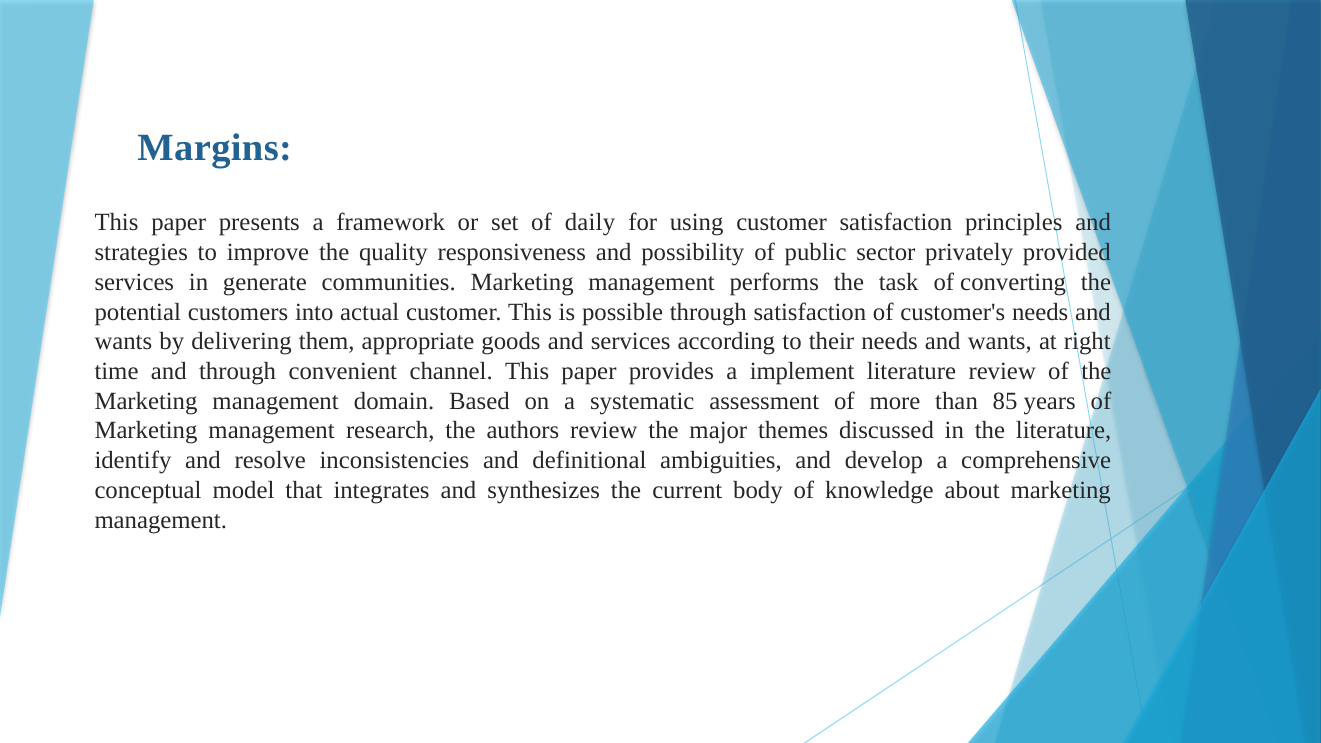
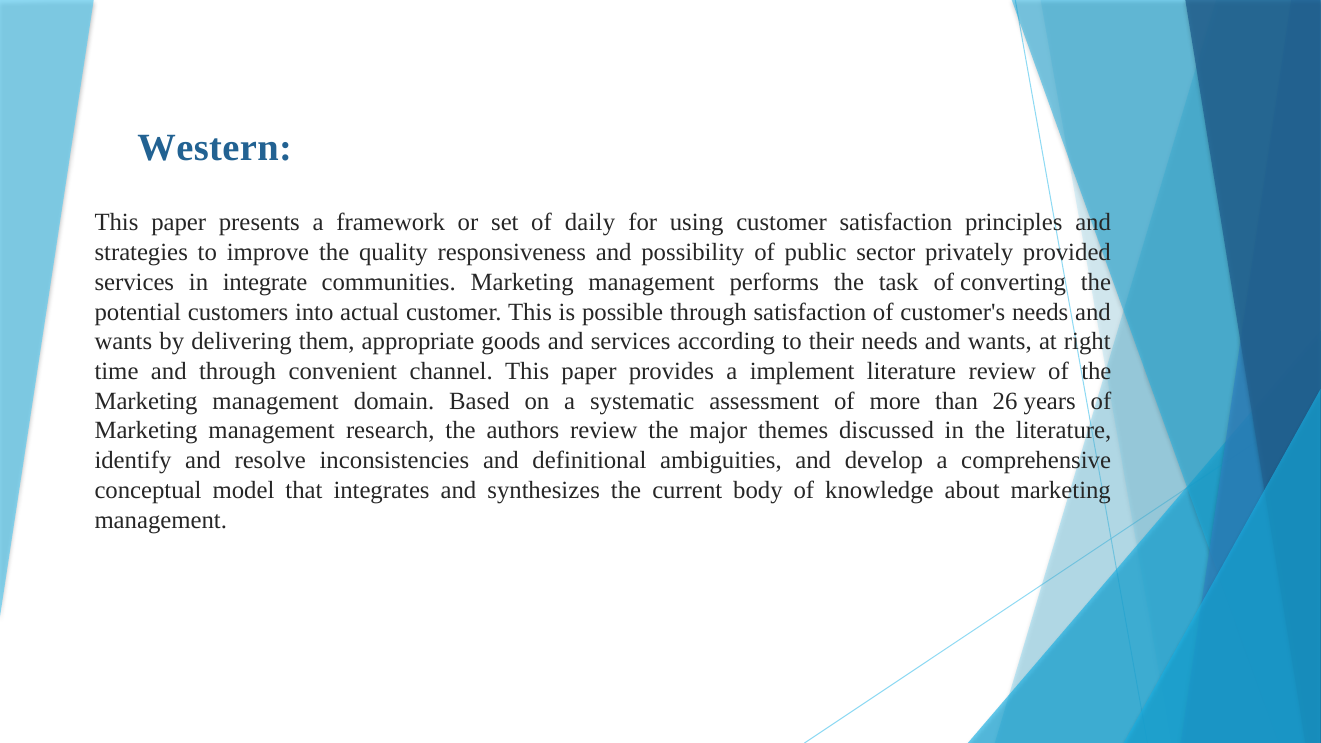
Margins: Margins -> Western (215, 148)
generate: generate -> integrate (265, 282)
85: 85 -> 26 (1005, 401)
